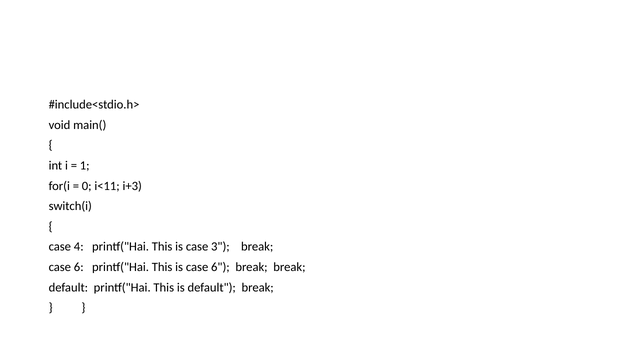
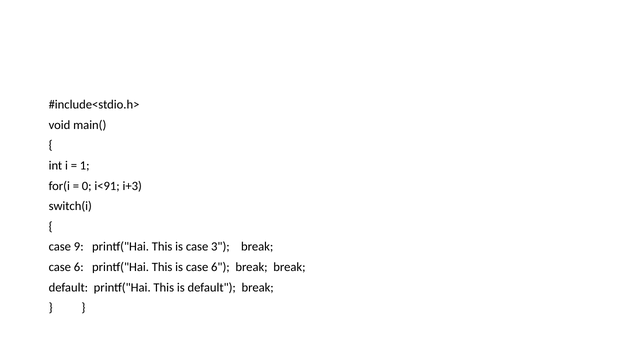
i<11: i<11 -> i<91 (107, 186)
4: 4 -> 9 (79, 247)
